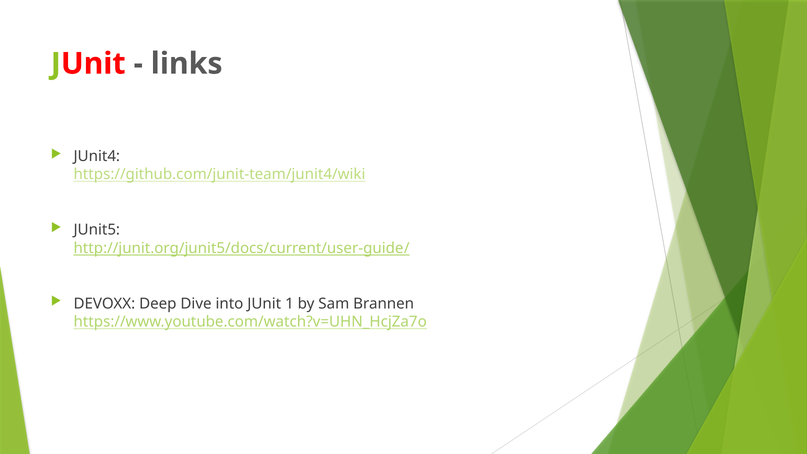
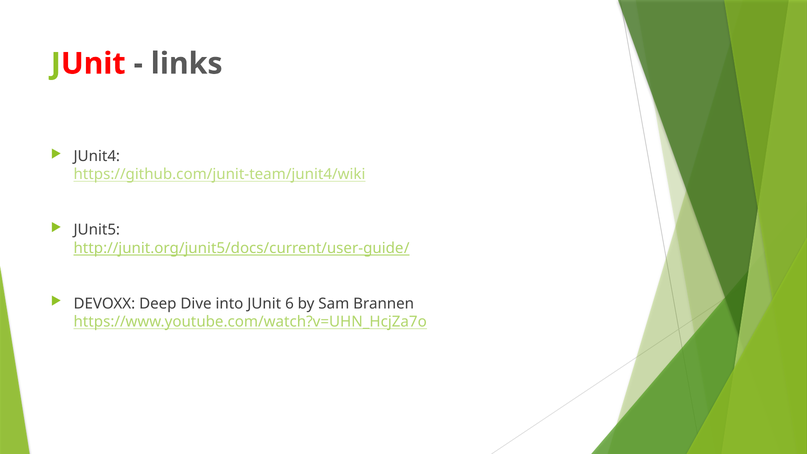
1: 1 -> 6 (289, 304)
